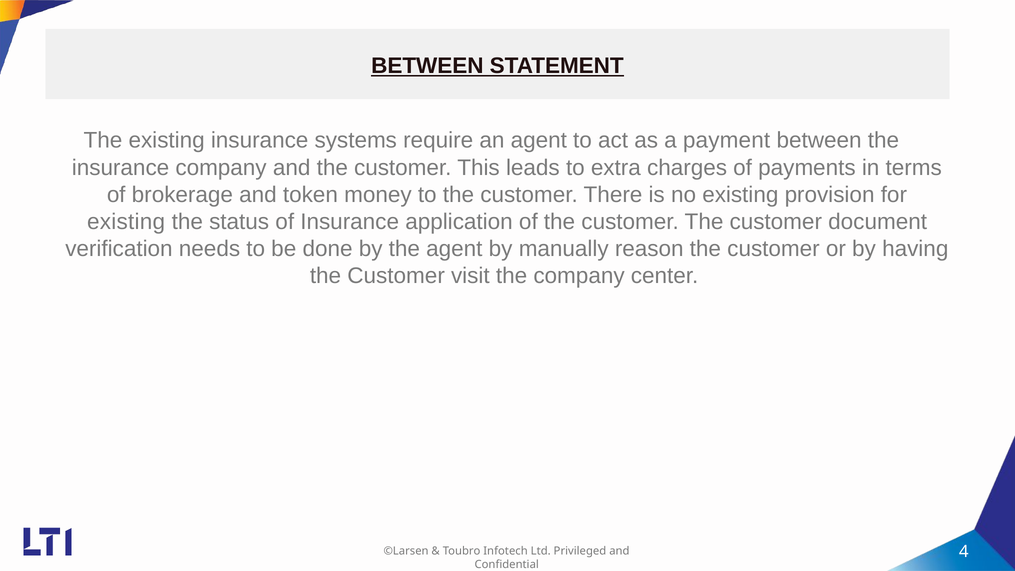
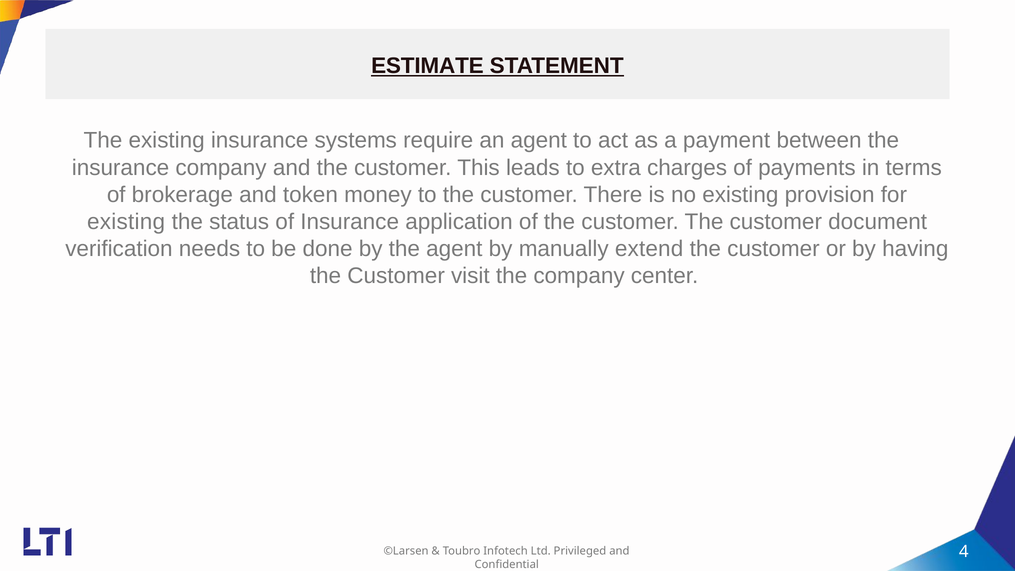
BETWEEN: BETWEEN -> ESTIMATE (427, 66)
reason: reason -> extend (649, 249)
